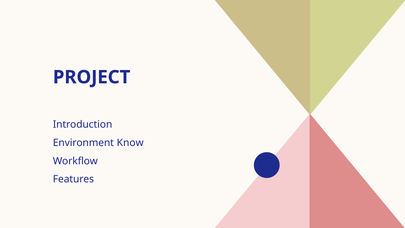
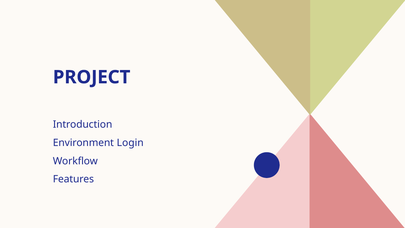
Know: Know -> Login (130, 143)
